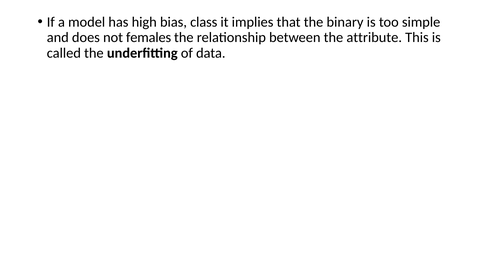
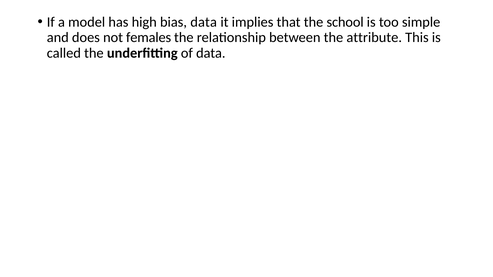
bias class: class -> data (204, 22)
binary: binary -> school (345, 22)
